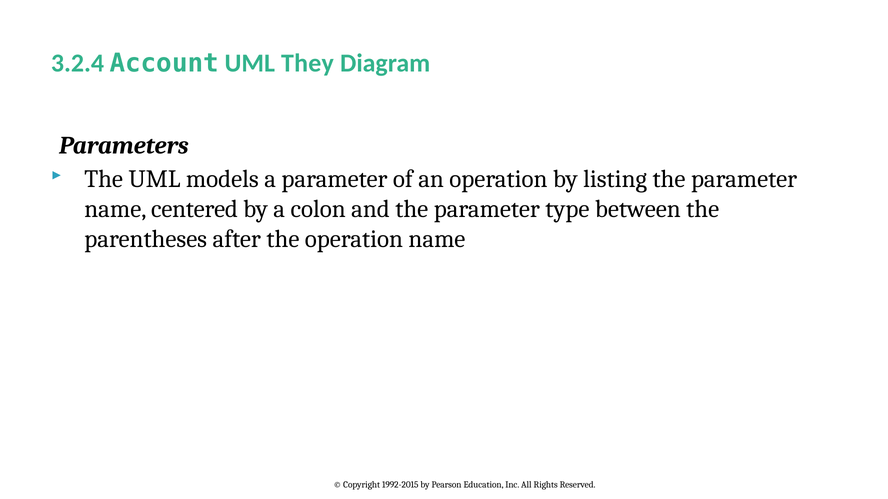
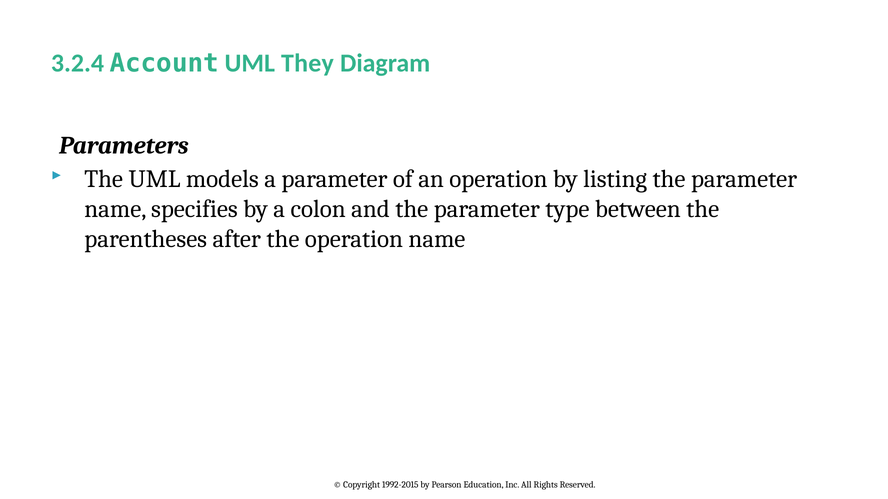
centered: centered -> specifies (194, 209)
